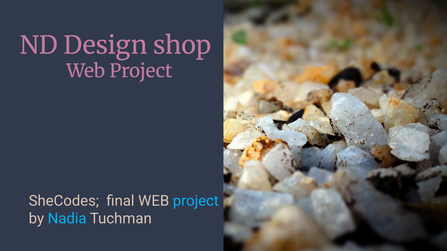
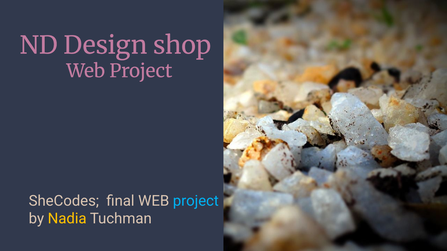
Nadia colour: light blue -> yellow (67, 219)
